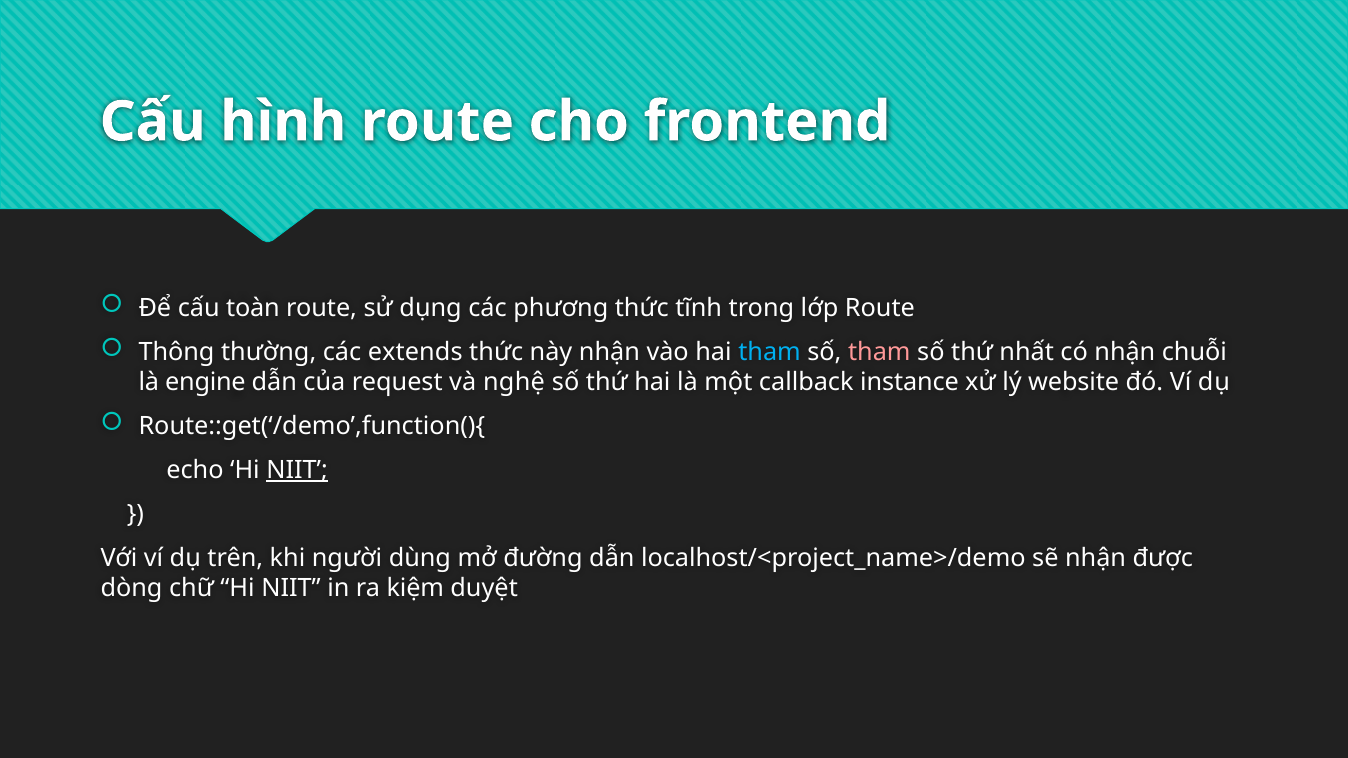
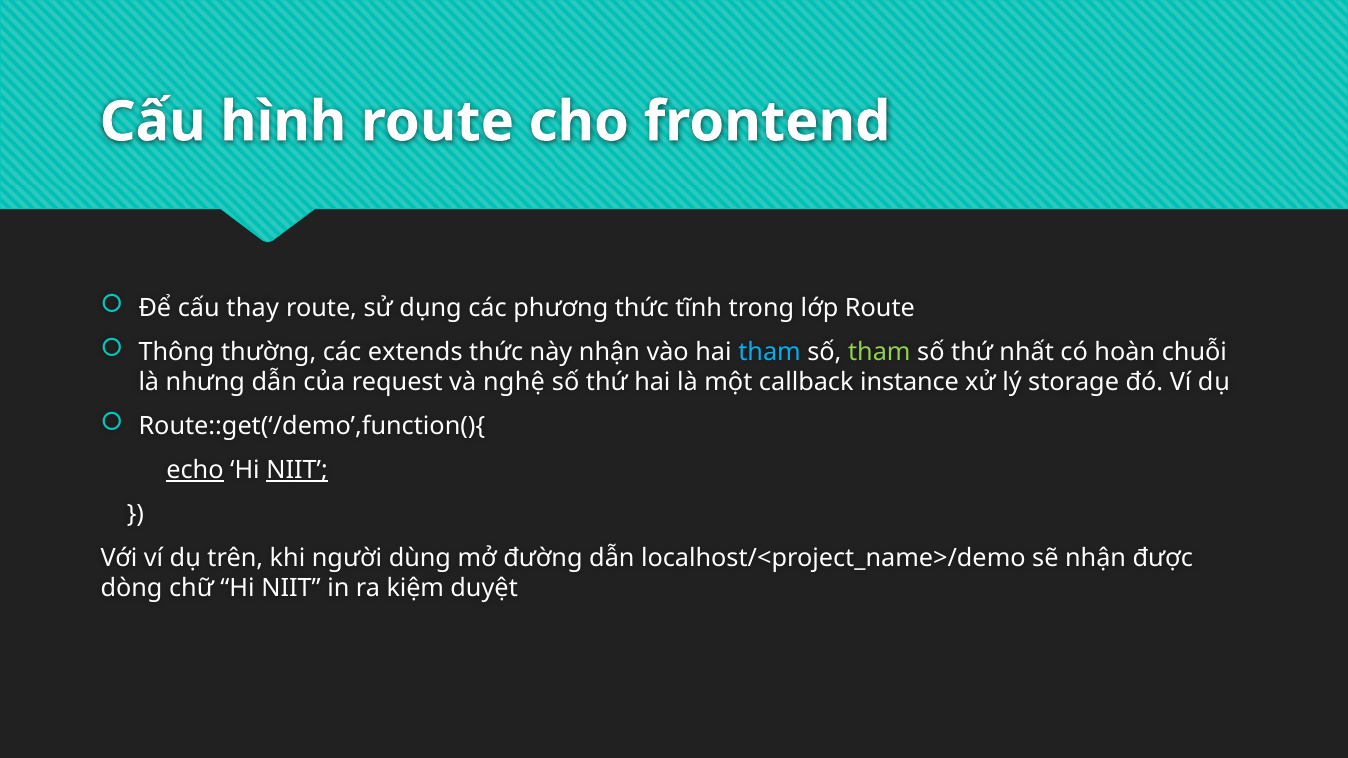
toàn: toàn -> thay (253, 309)
tham colour: pink -> light green (879, 352)
có nhận: nhận -> hoàn (1125, 352)
engine: engine -> nhưng (205, 383)
website: website -> storage (1074, 383)
echo underline: none -> present (195, 470)
